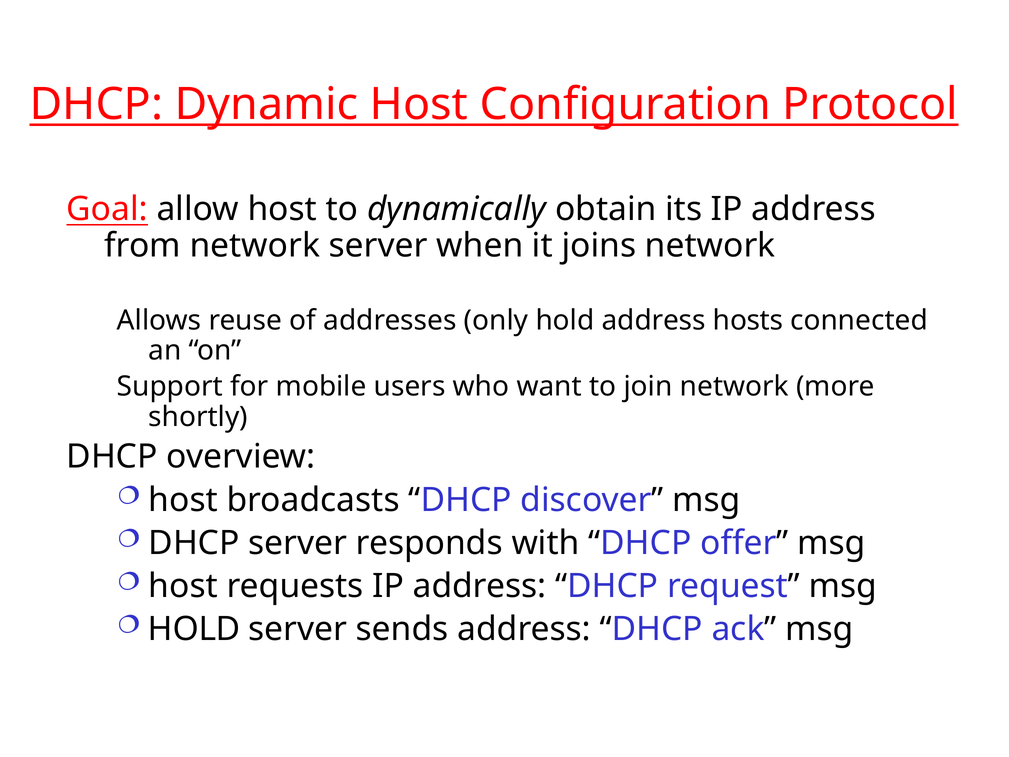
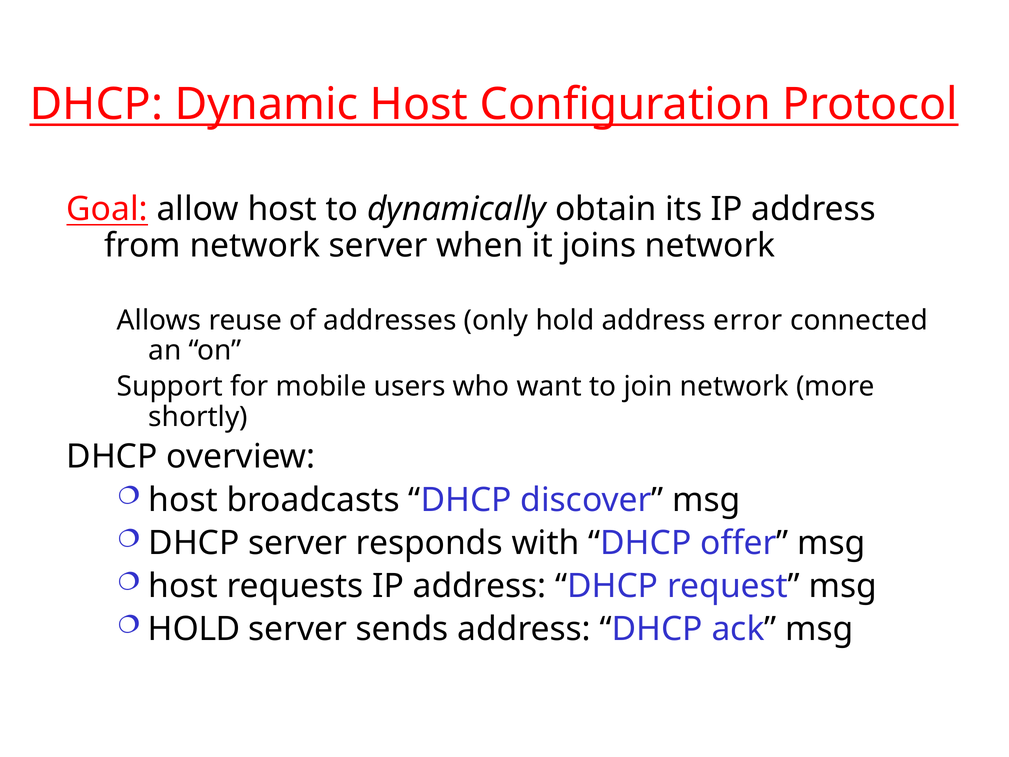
hosts: hosts -> error (748, 320)
